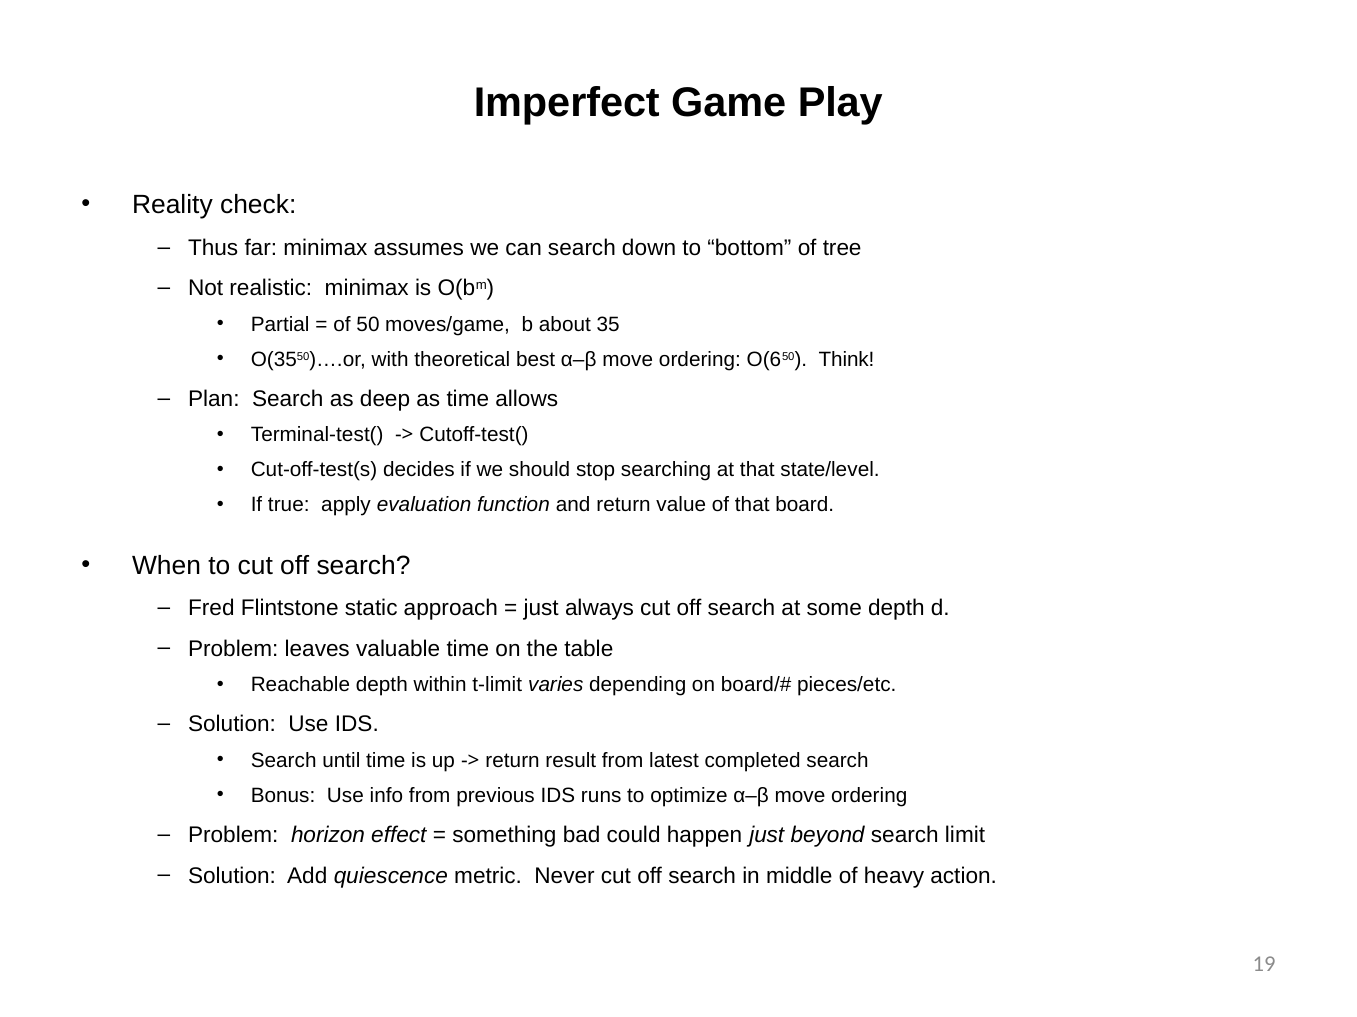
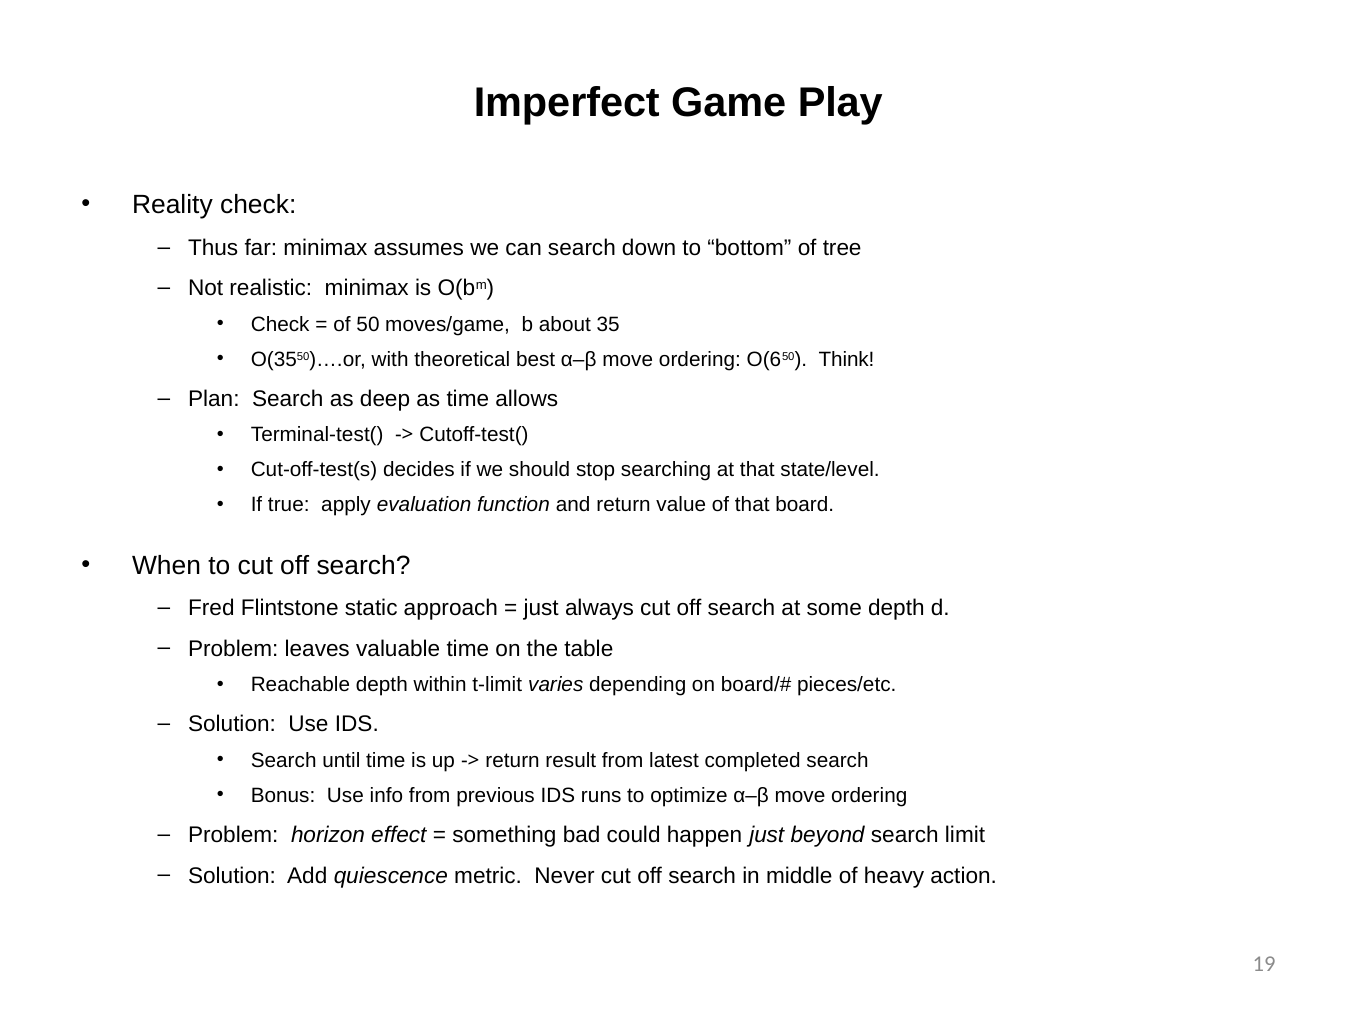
Partial: Partial -> Check (280, 325)
